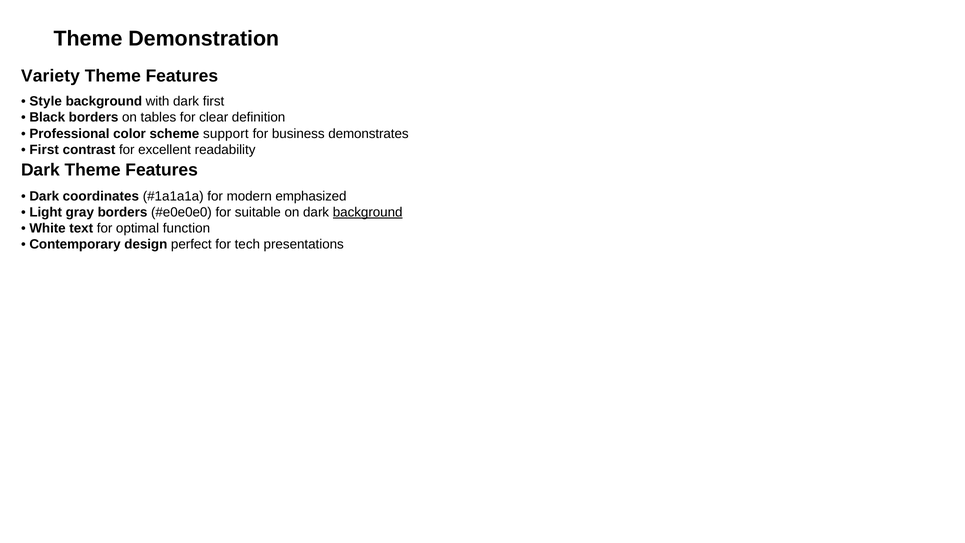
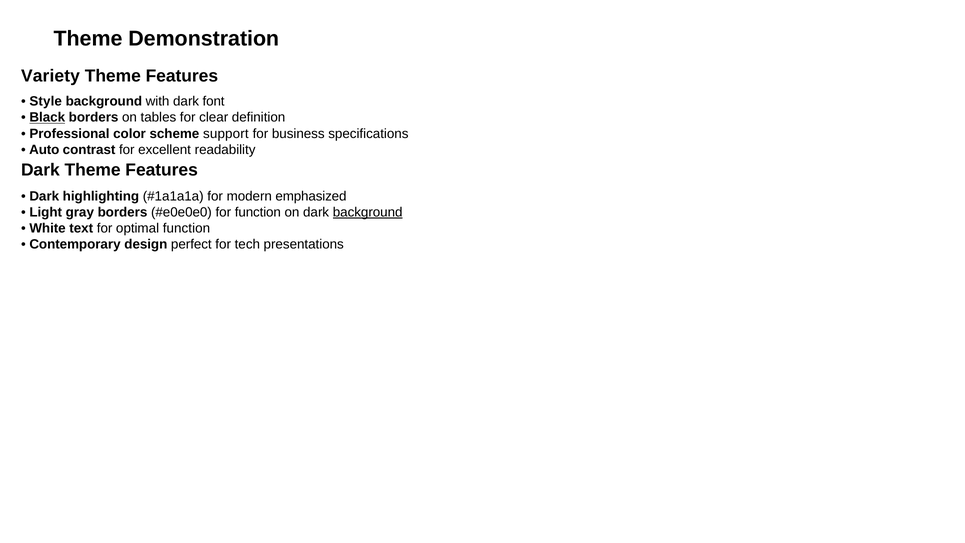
dark first: first -> font (214, 101)
Black underline: none -> present (47, 118)
demonstrates: demonstrates -> specifications (368, 134)
First: First -> Auto (44, 150)
coordinates: coordinates -> highlighting (101, 196)
for suitable: suitable -> function (258, 212)
